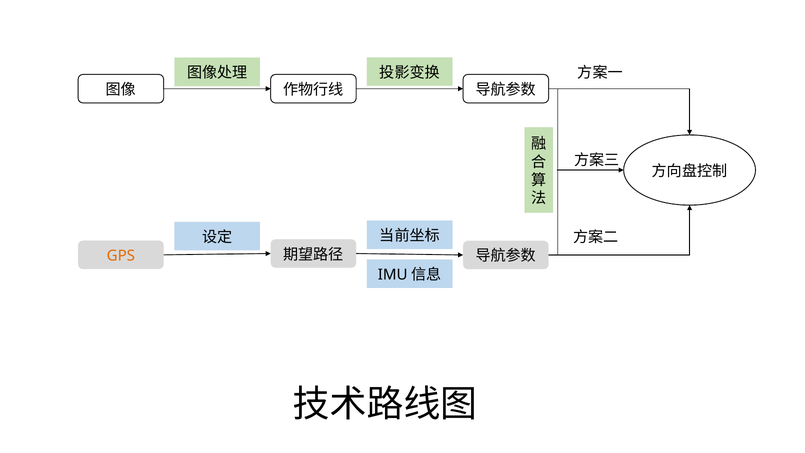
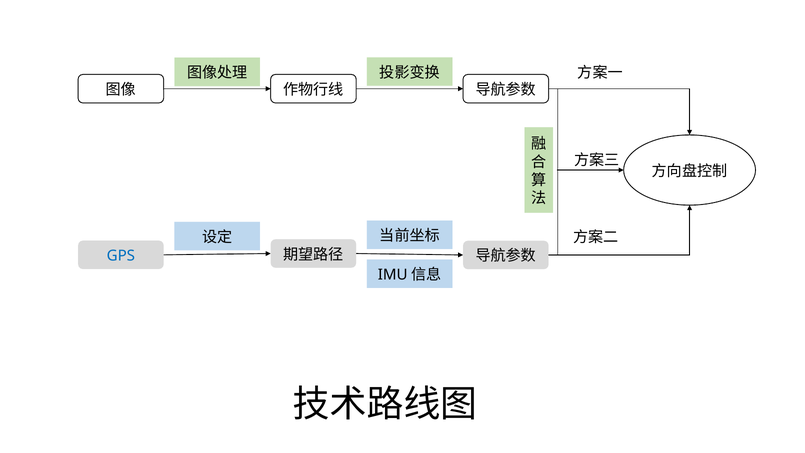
GPS colour: orange -> blue (121, 256)
